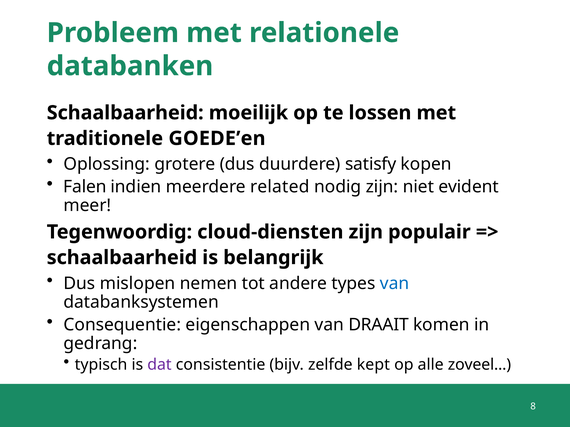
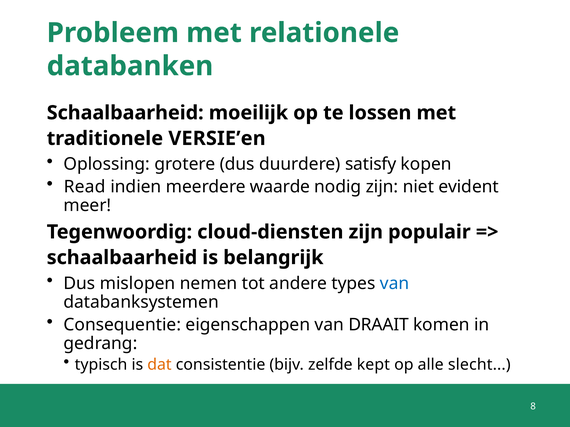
GOEDE’en: GOEDE’en -> VERSIE’en (217, 139)
Falen: Falen -> Read (85, 187)
related: related -> waarde (280, 187)
dat colour: purple -> orange (159, 365)
zoveel: zoveel -> slecht (479, 365)
